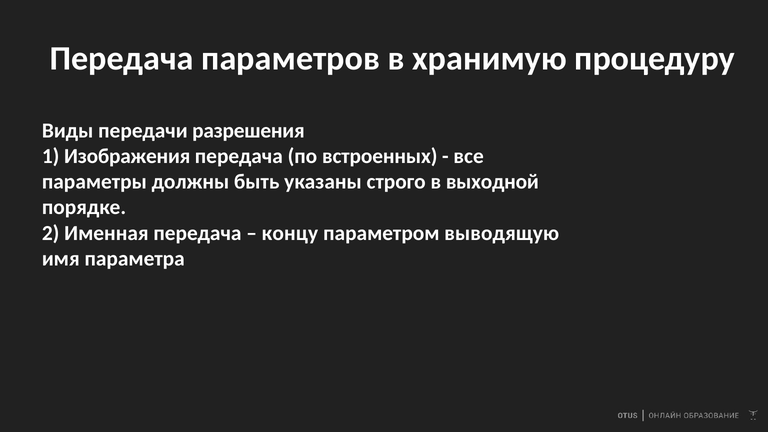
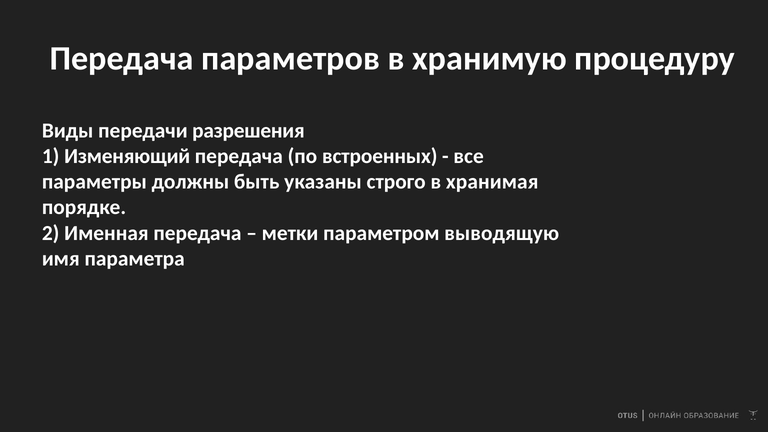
Изображения: Изображения -> Изменяющий (127, 156)
выходной: выходной -> хранимая (492, 182)
концу: концу -> метки (290, 233)
